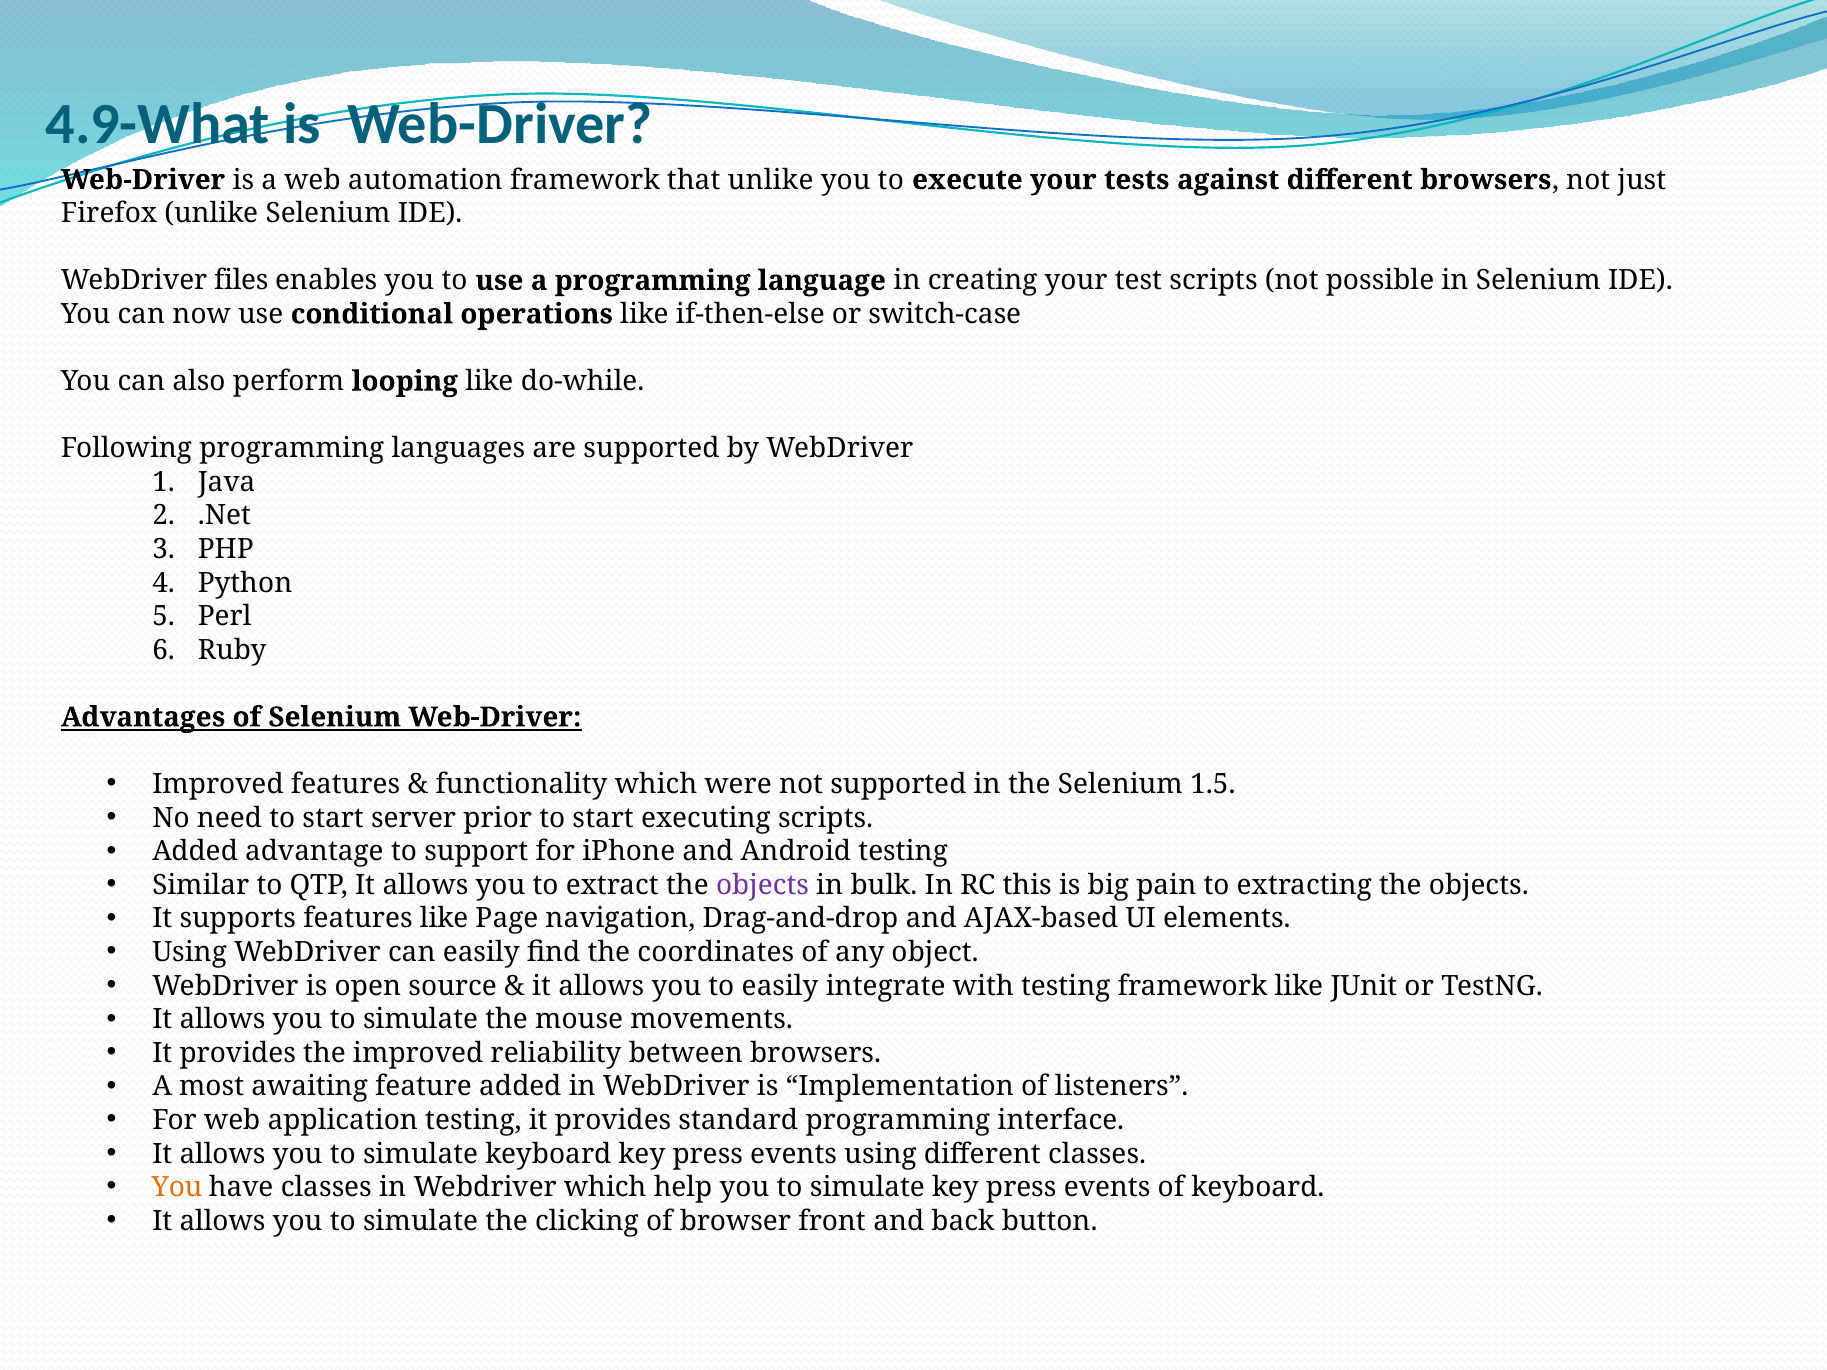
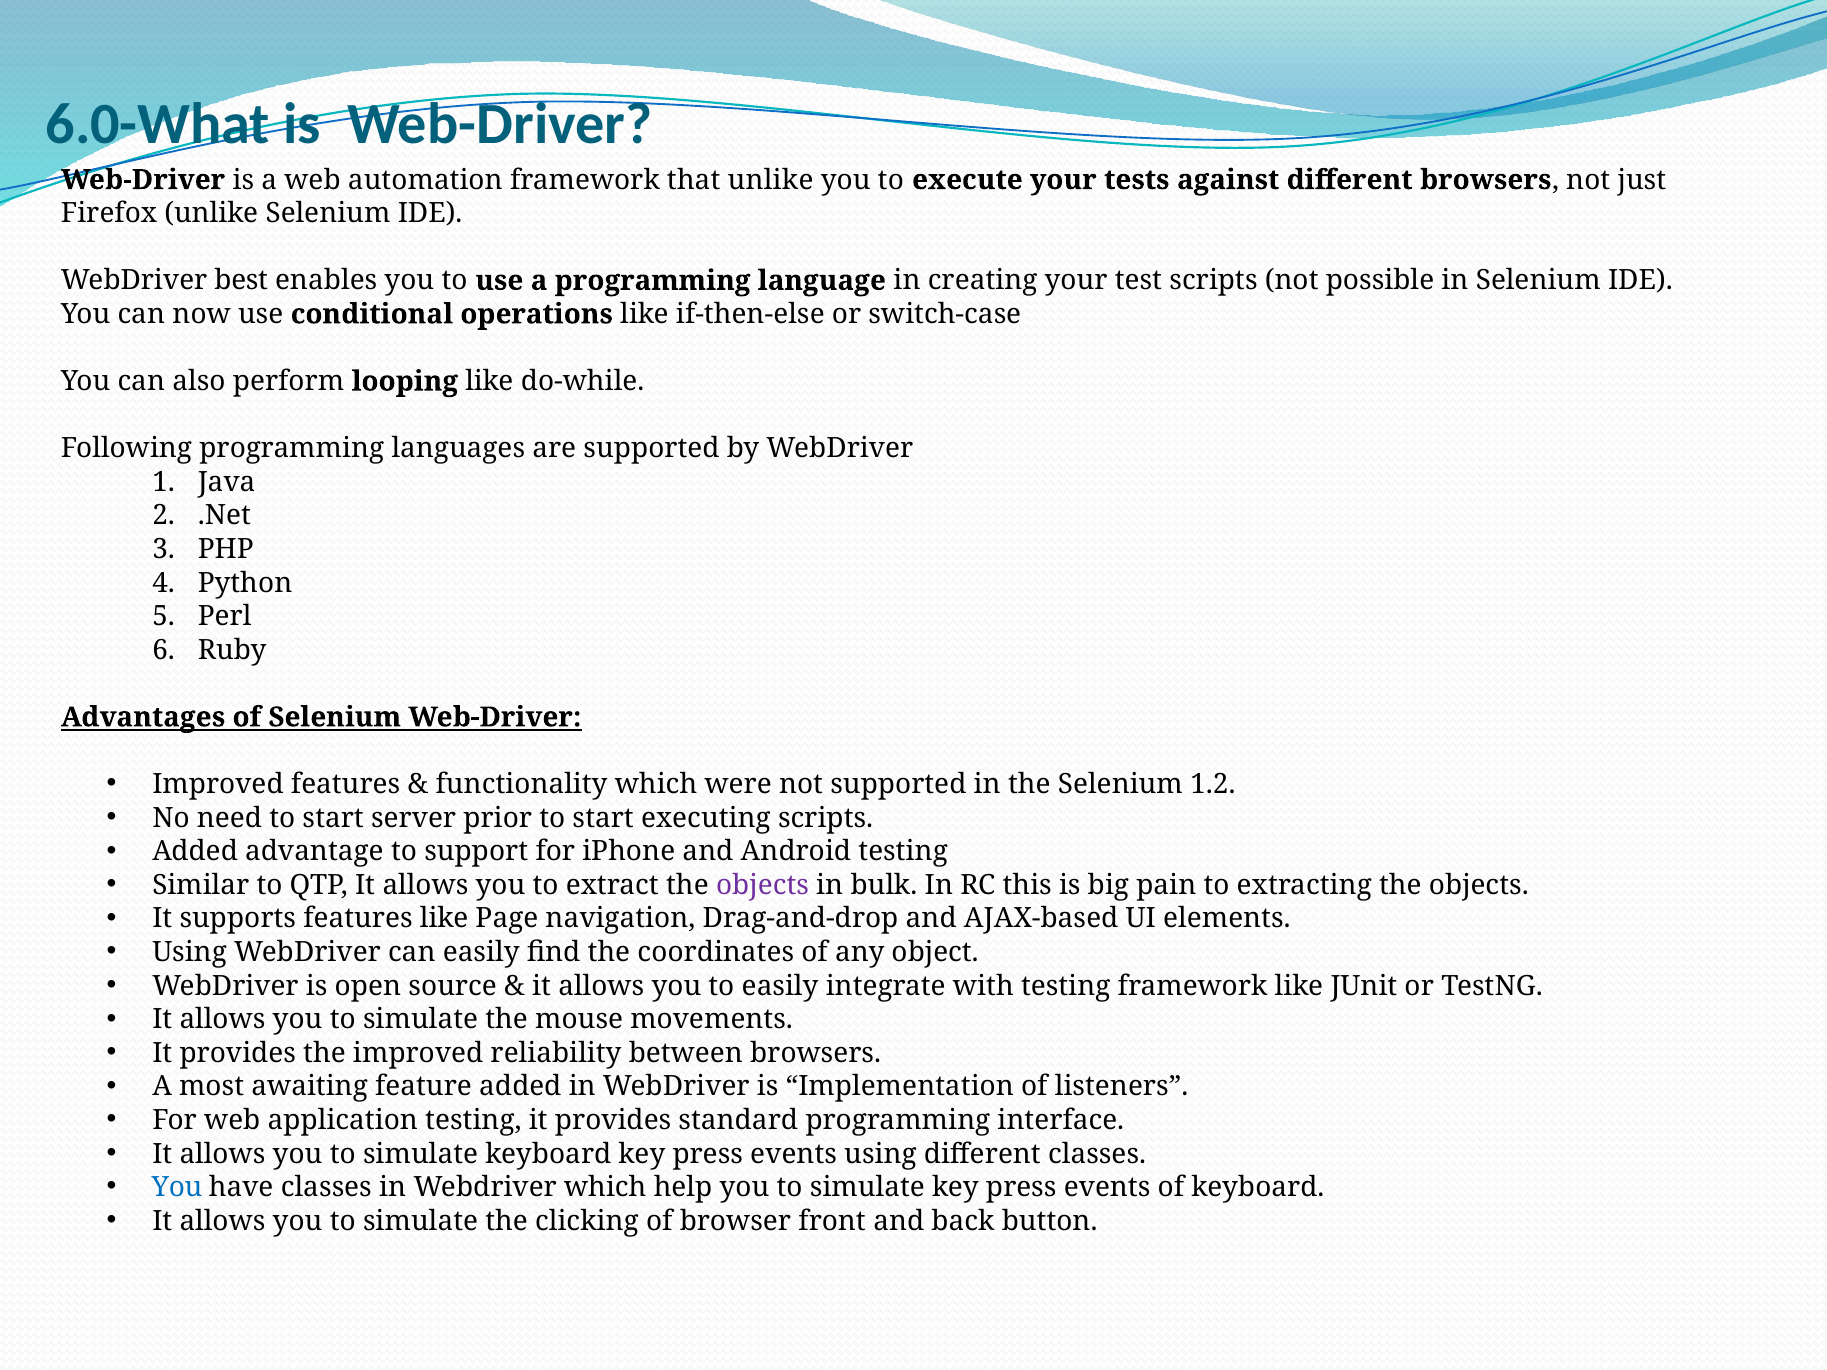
4.9-What: 4.9-What -> 6.0-What (158, 124)
files: files -> best (241, 281)
1.5: 1.5 -> 1.2 (1213, 785)
You colour: orange -> blue (177, 1188)
